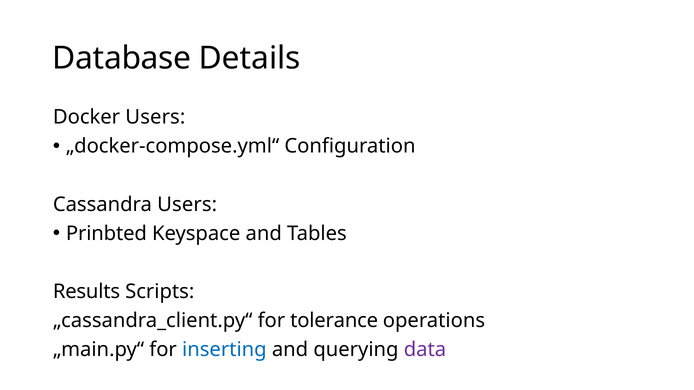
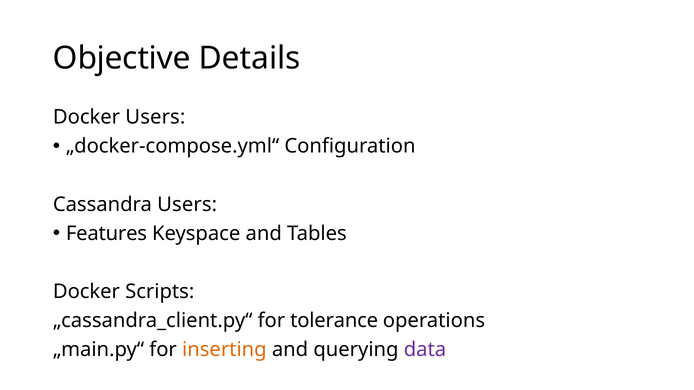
Database: Database -> Objective (122, 58)
Prinbted: Prinbted -> Features (106, 234)
Results: Results -> Docker (86, 292)
inserting colour: blue -> orange (224, 350)
